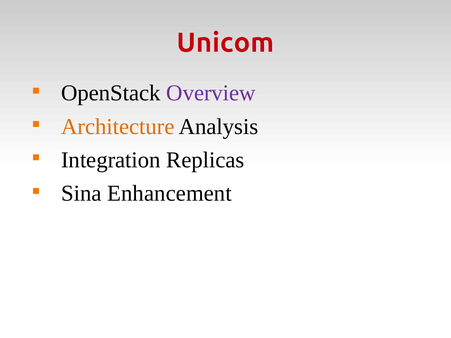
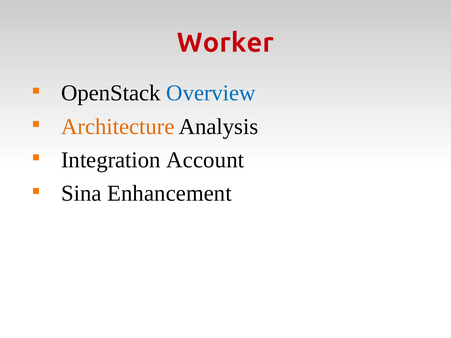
Unicom: Unicom -> Worker (225, 43)
Overview colour: purple -> blue (211, 93)
Replicas: Replicas -> Account (205, 160)
